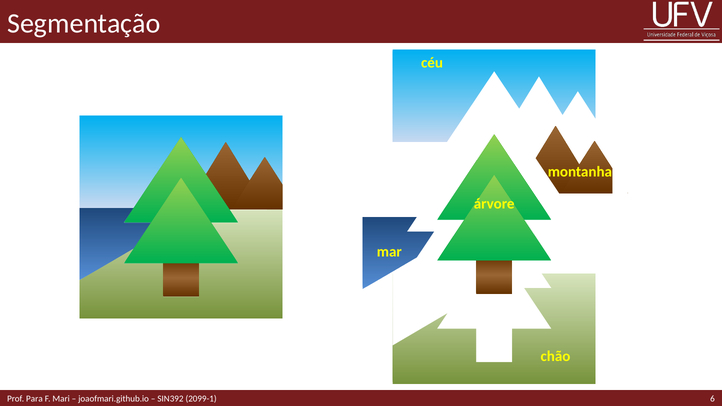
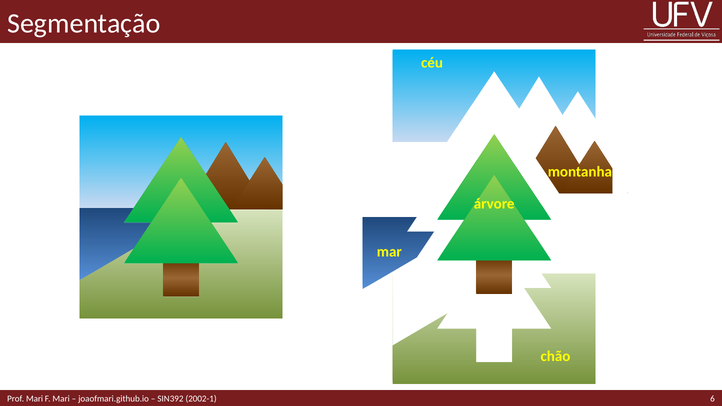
Prof Para: Para -> Mari (35, 399)
2099-1: 2099-1 -> 2002-1 (201, 399)
